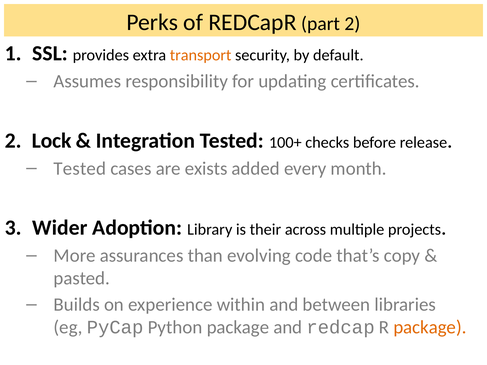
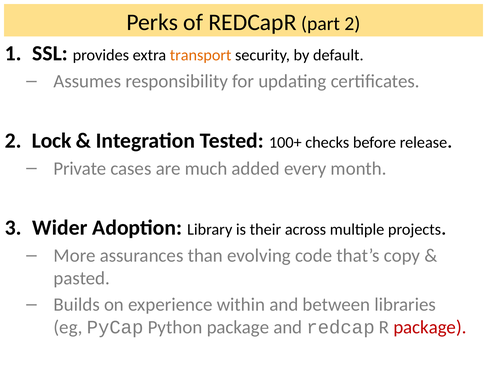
Tested: Tested -> Private (80, 169)
exists: exists -> much (206, 169)
package colour: orange -> red (430, 328)
